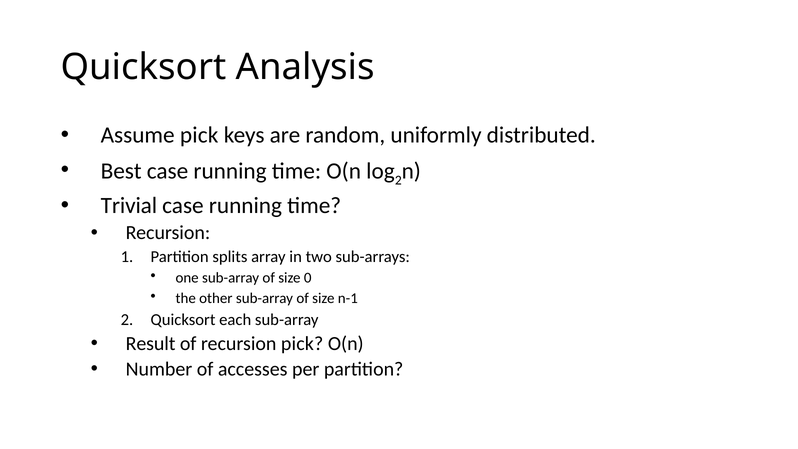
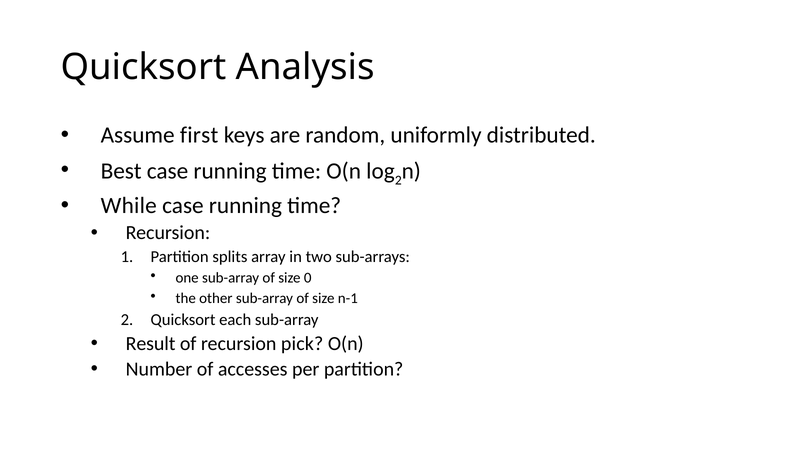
Assume pick: pick -> first (199, 135)
Trivial: Trivial -> While (129, 205)
